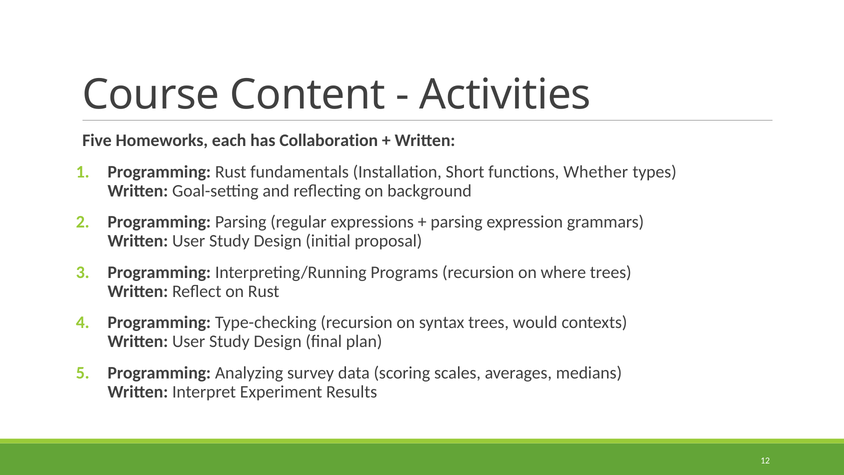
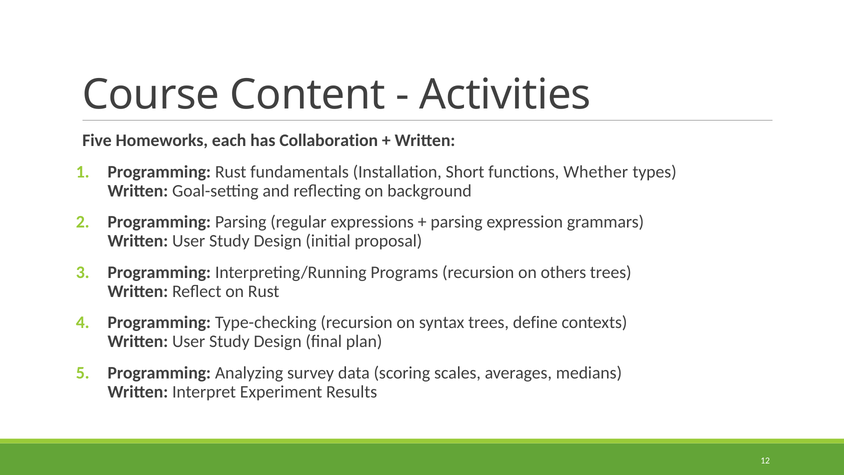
where: where -> others (563, 272)
would: would -> define (535, 323)
